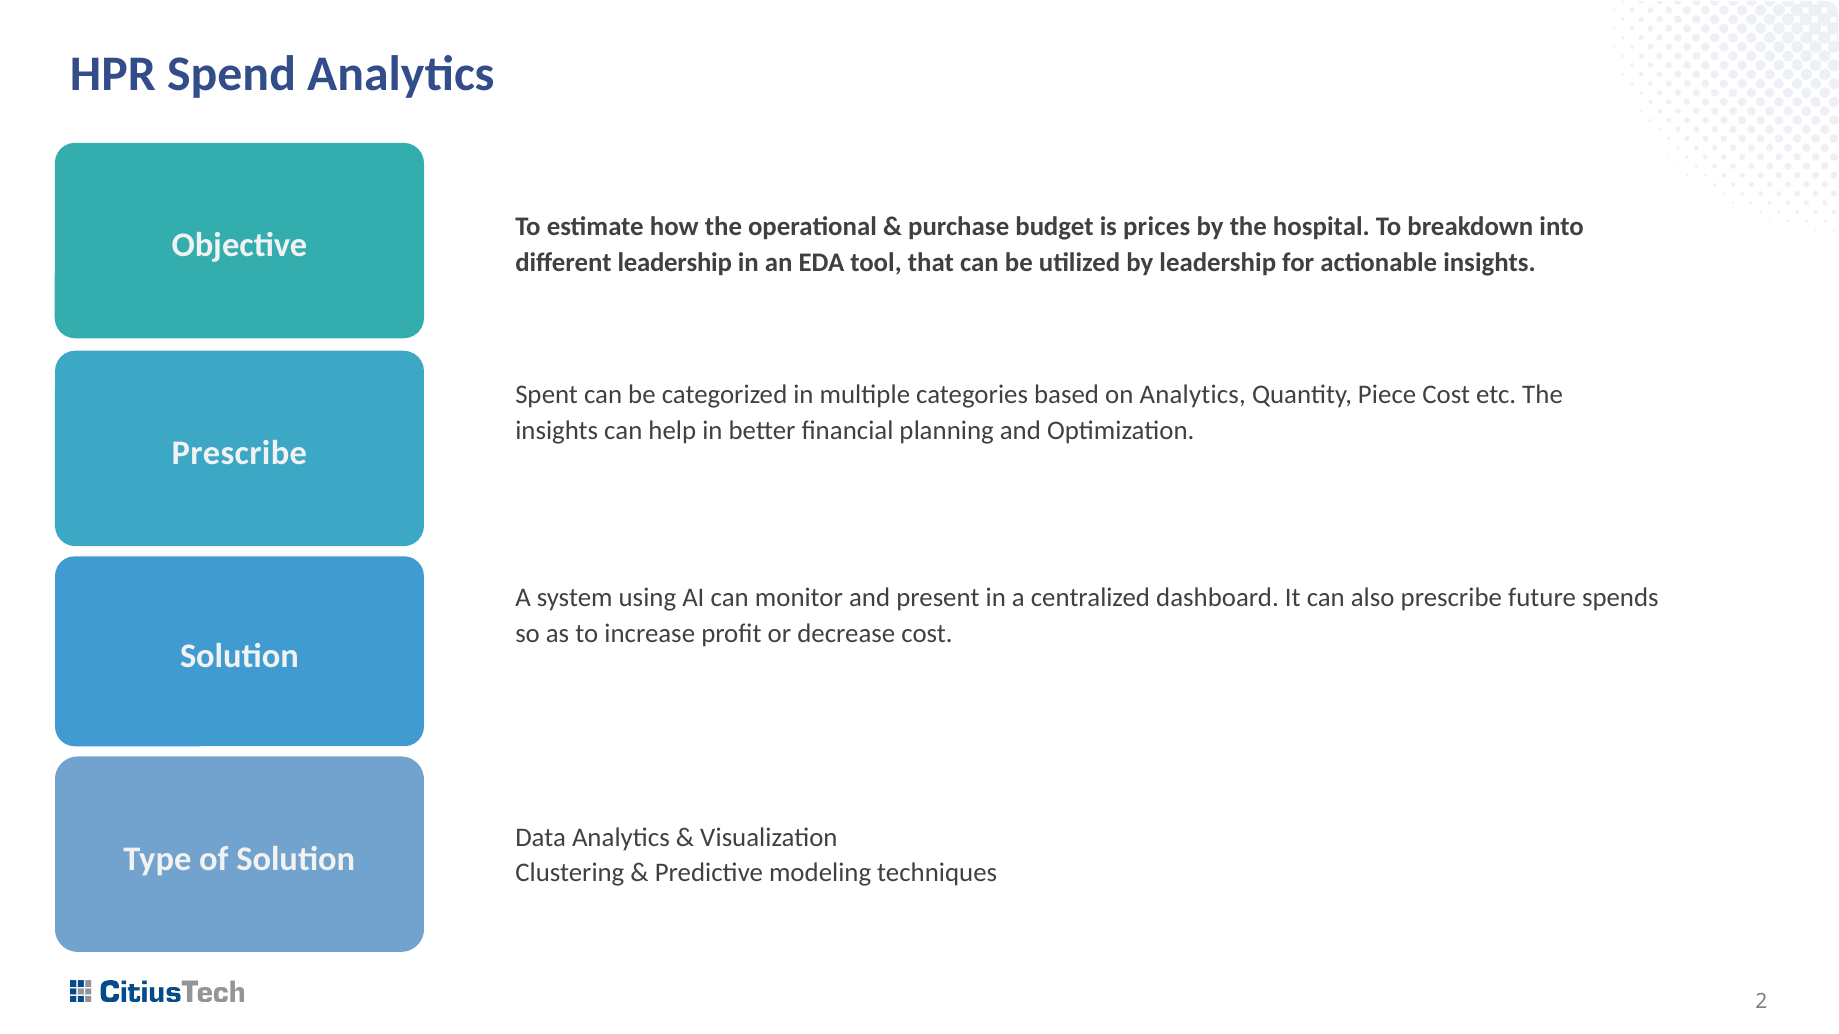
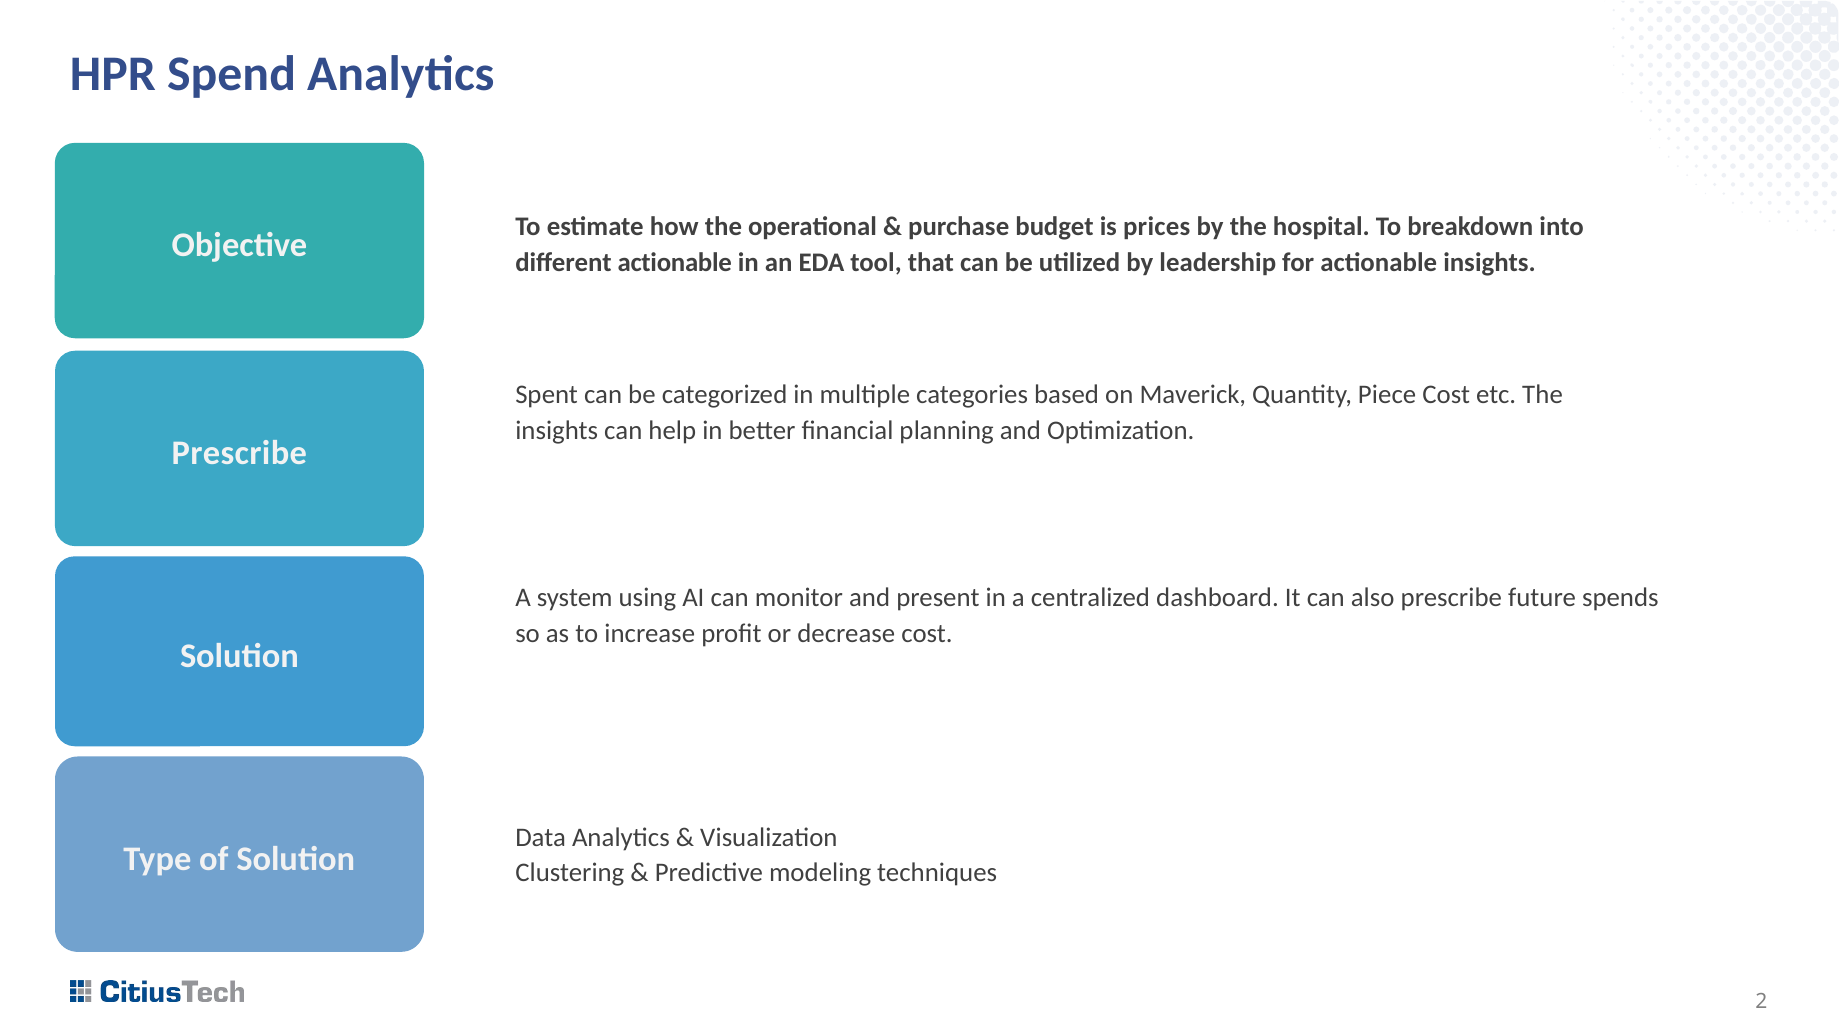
different leadership: leadership -> actionable (675, 263)
on Analytics: Analytics -> Maverick (1193, 395)
